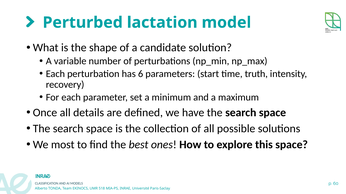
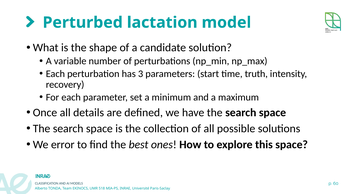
6: 6 -> 3 (141, 74)
most: most -> error (63, 145)
